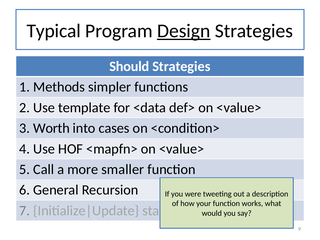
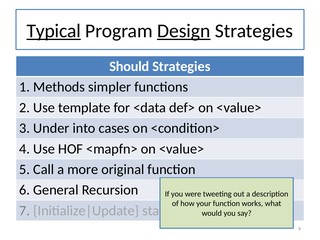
Typical underline: none -> present (54, 31)
Worth: Worth -> Under (51, 128)
smaller: smaller -> original (123, 169)
